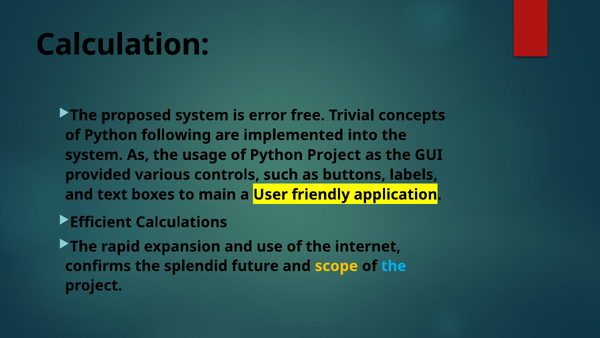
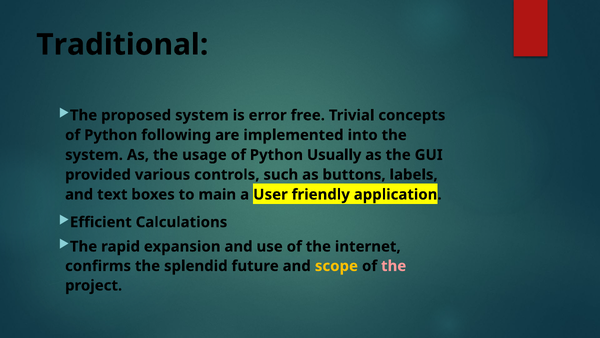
Calculation: Calculation -> Traditional (122, 45)
Python Project: Project -> Usually (334, 155)
the colour: light blue -> pink (394, 266)
